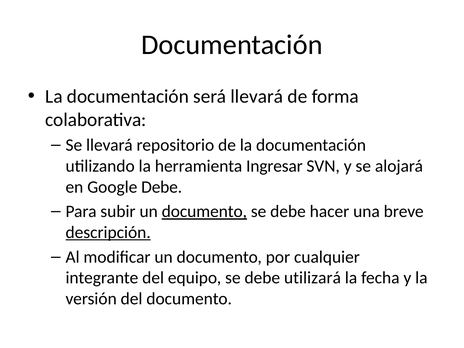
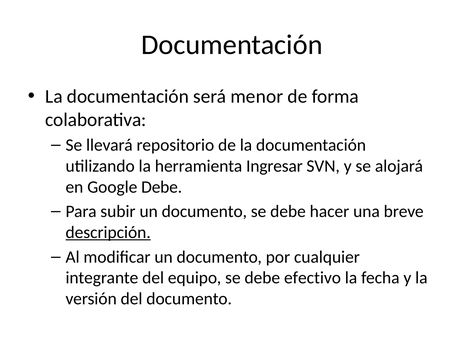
será llevará: llevará -> menor (257, 96)
documento underline: present -> none (204, 212)
utilizará: utilizará -> efectivo (313, 278)
